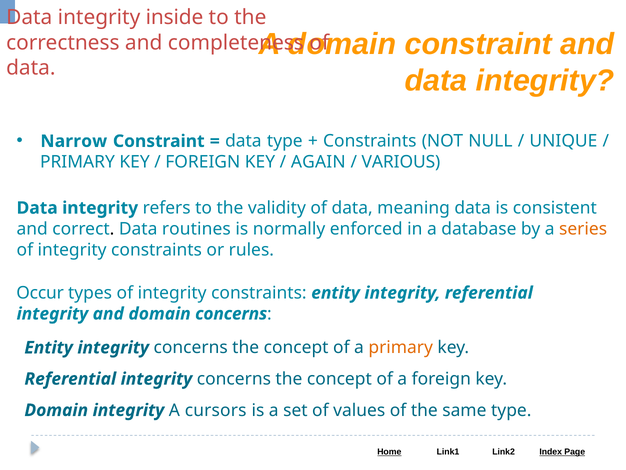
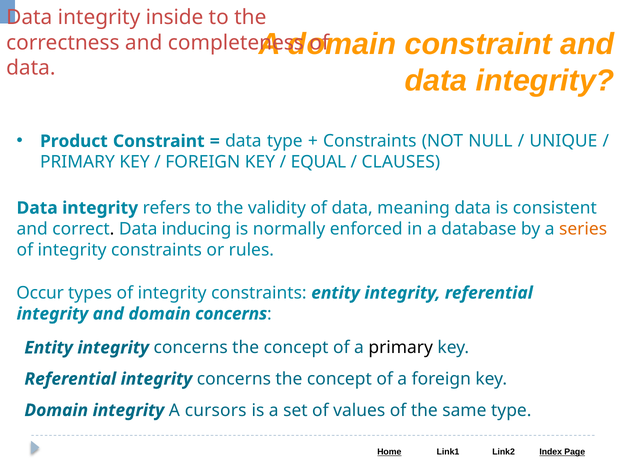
Narrow: Narrow -> Product (74, 141)
AGAIN: AGAIN -> EQUAL (318, 162)
VARIOUS: VARIOUS -> CLAUSES (401, 162)
routines: routines -> inducing (196, 229)
primary colour: orange -> black (401, 347)
